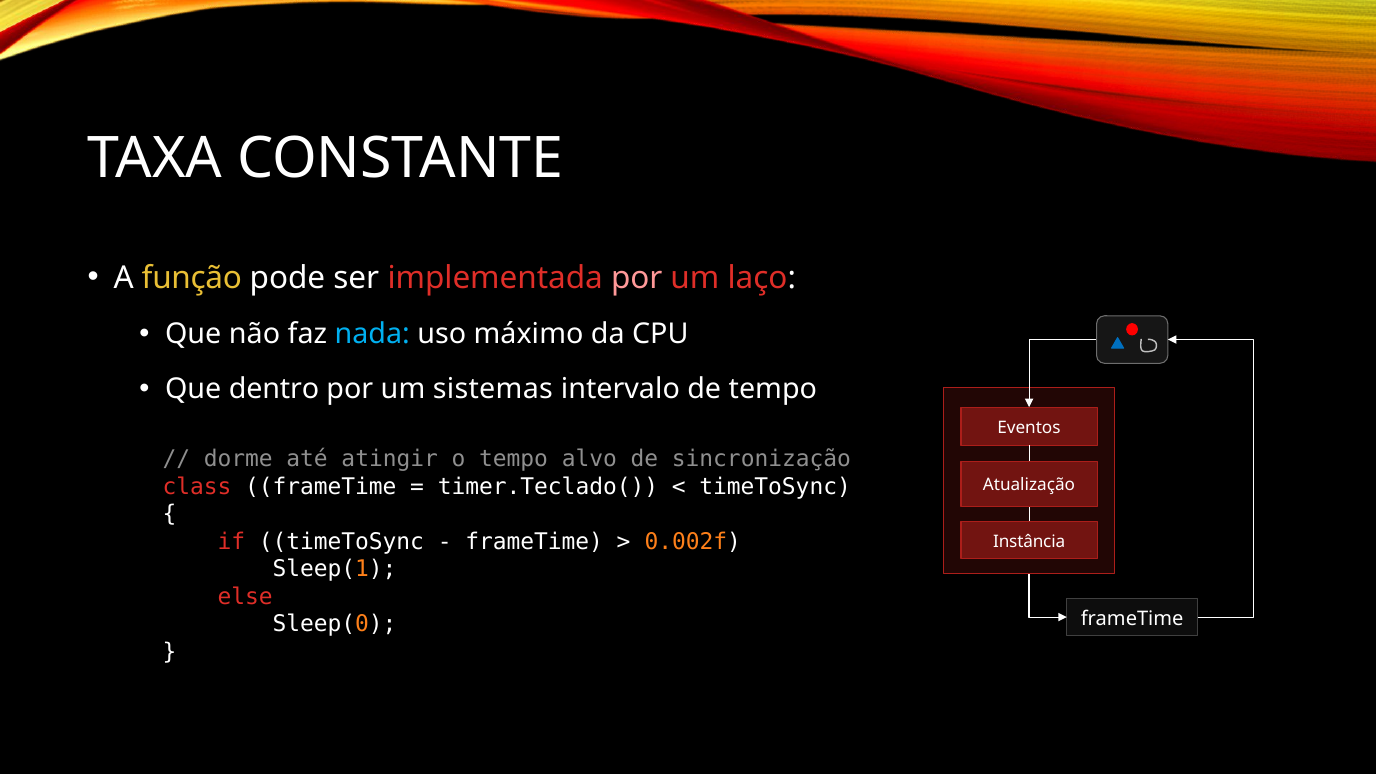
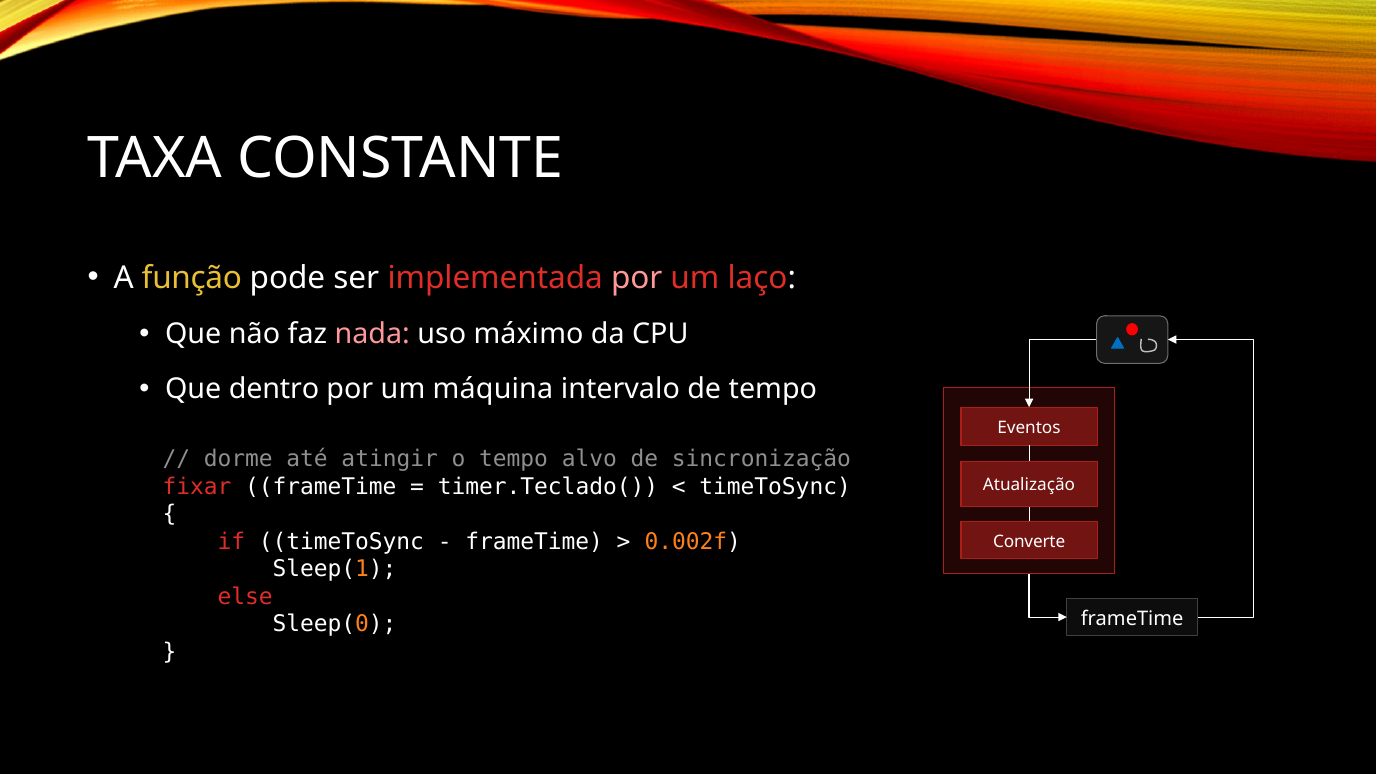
nada colour: light blue -> pink (372, 334)
sistemas: sistemas -> máquina (493, 389)
class: class -> fixar (197, 487)
Instância: Instância -> Converte (1029, 541)
